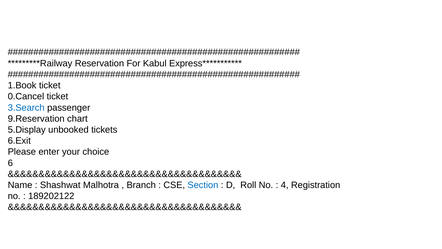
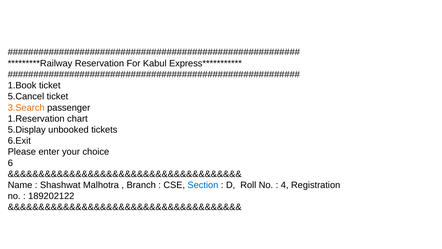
0.Cancel: 0.Cancel -> 5.Cancel (26, 96)
3.Search colour: blue -> orange (26, 107)
9.Reservation: 9.Reservation -> 1.Reservation (36, 119)
